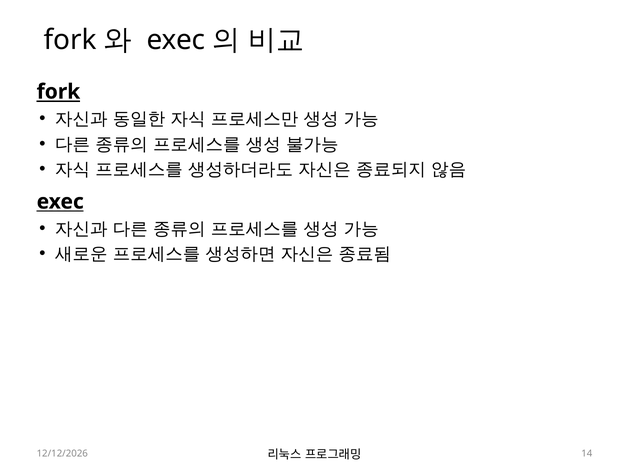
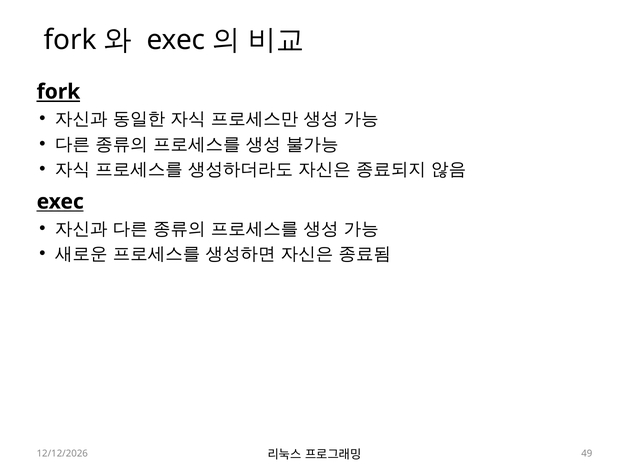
14: 14 -> 49 (587, 453)
